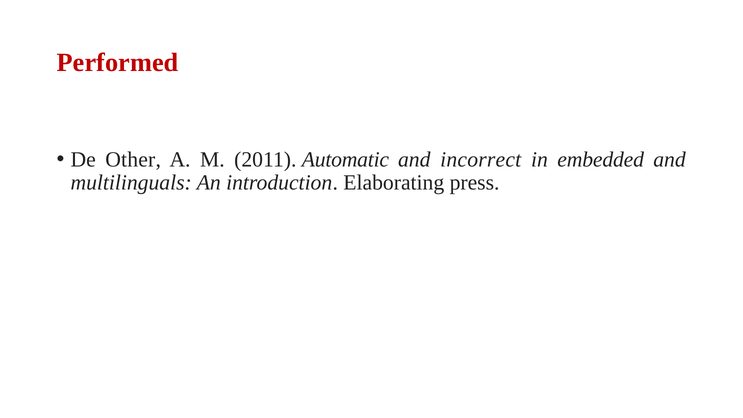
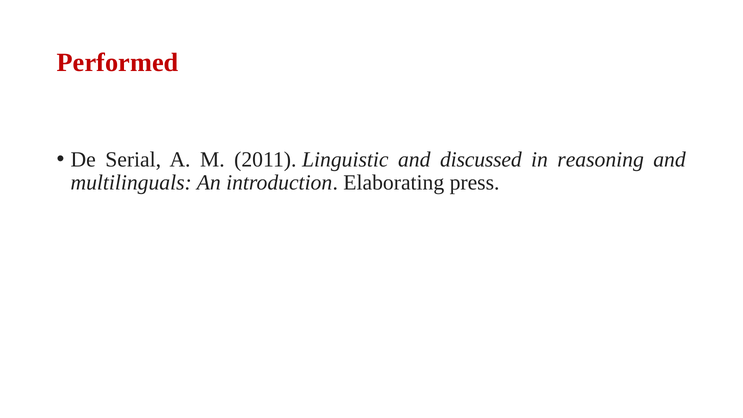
Other: Other -> Serial (133, 159)
Automatic: Automatic -> Linguistic (345, 159)
incorrect: incorrect -> discussed (481, 159)
embedded: embedded -> reasoning (601, 159)
